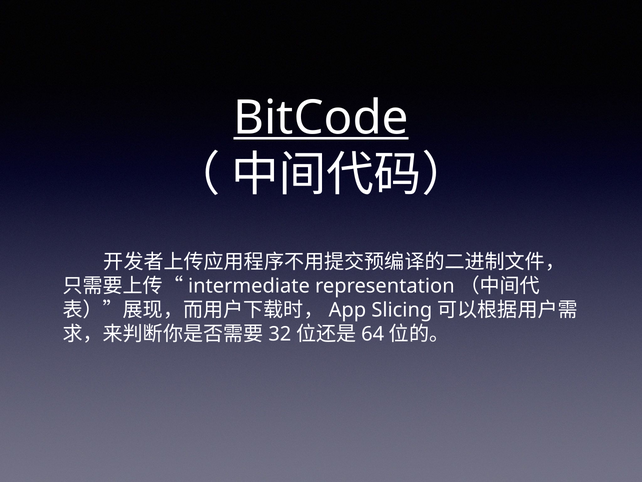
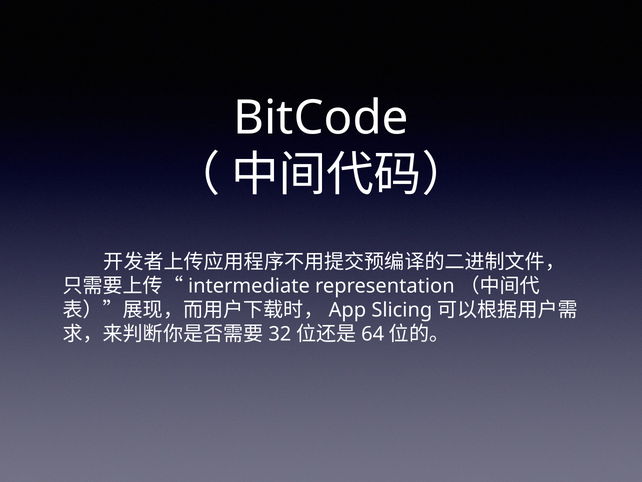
BitCode underline: present -> none (321, 118)
